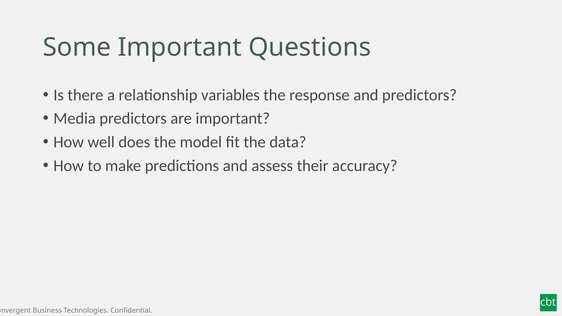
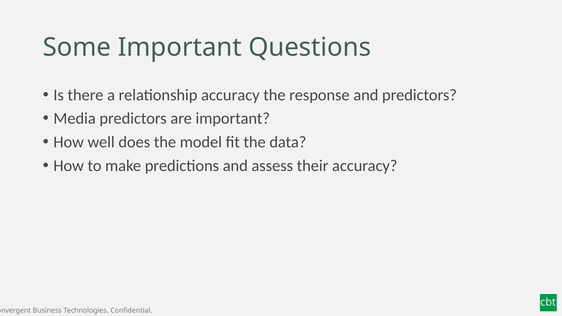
relationship variables: variables -> accuracy (230, 95)
